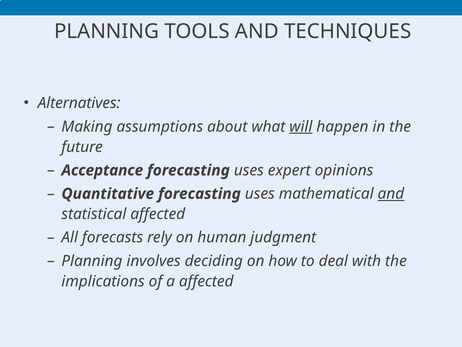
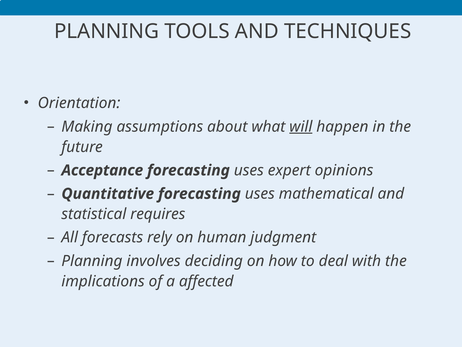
Alternatives: Alternatives -> Orientation (79, 103)
and underline: present -> none (391, 194)
statistical affected: affected -> requires (158, 214)
